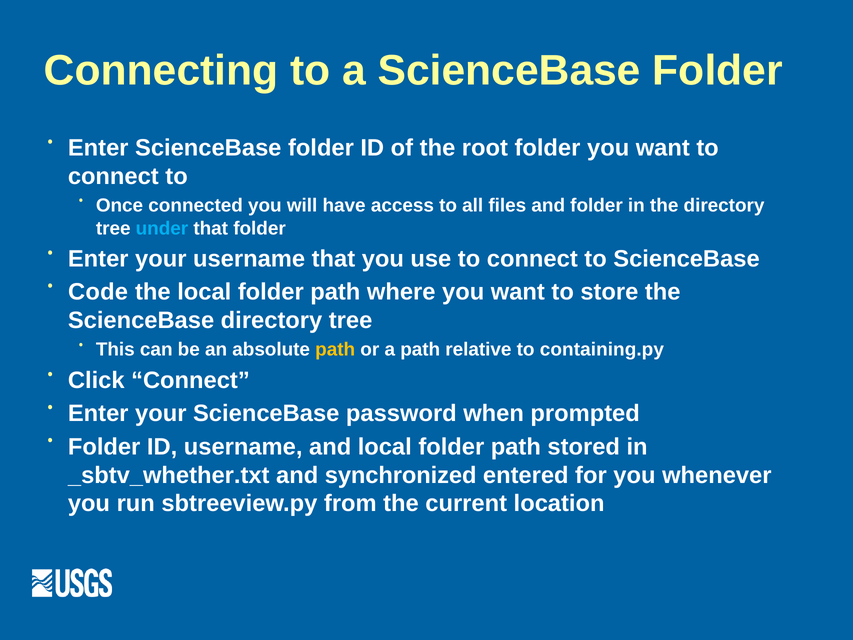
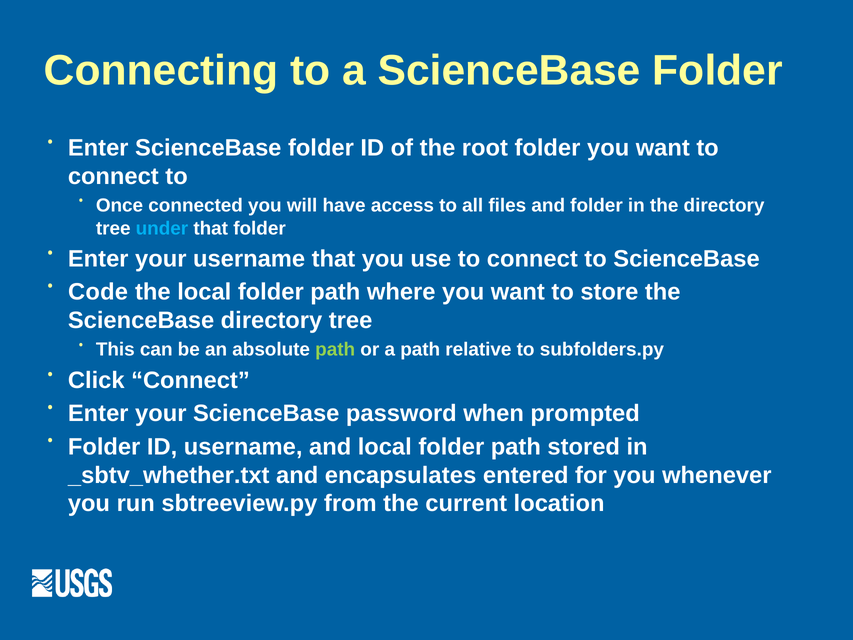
path colour: yellow -> light green (335, 350)
containing.py: containing.py -> subfolders.py (602, 350)
synchronized: synchronized -> encapsulates (401, 475)
